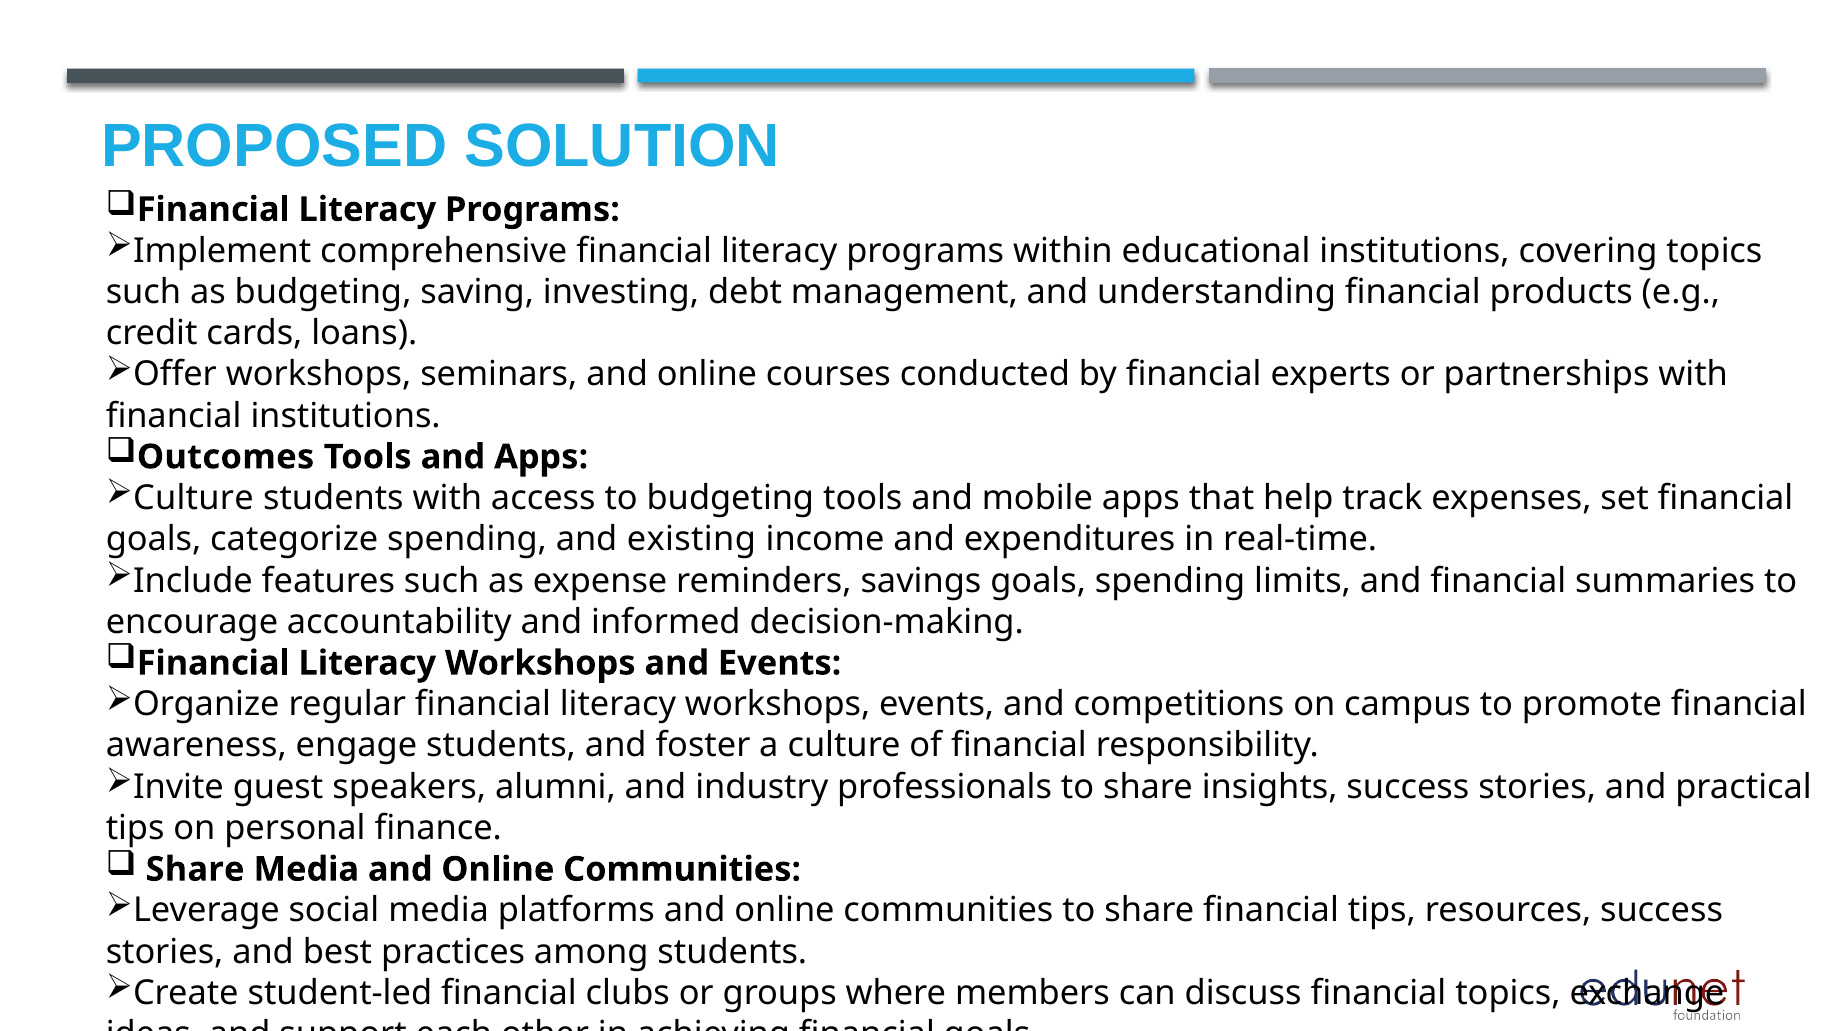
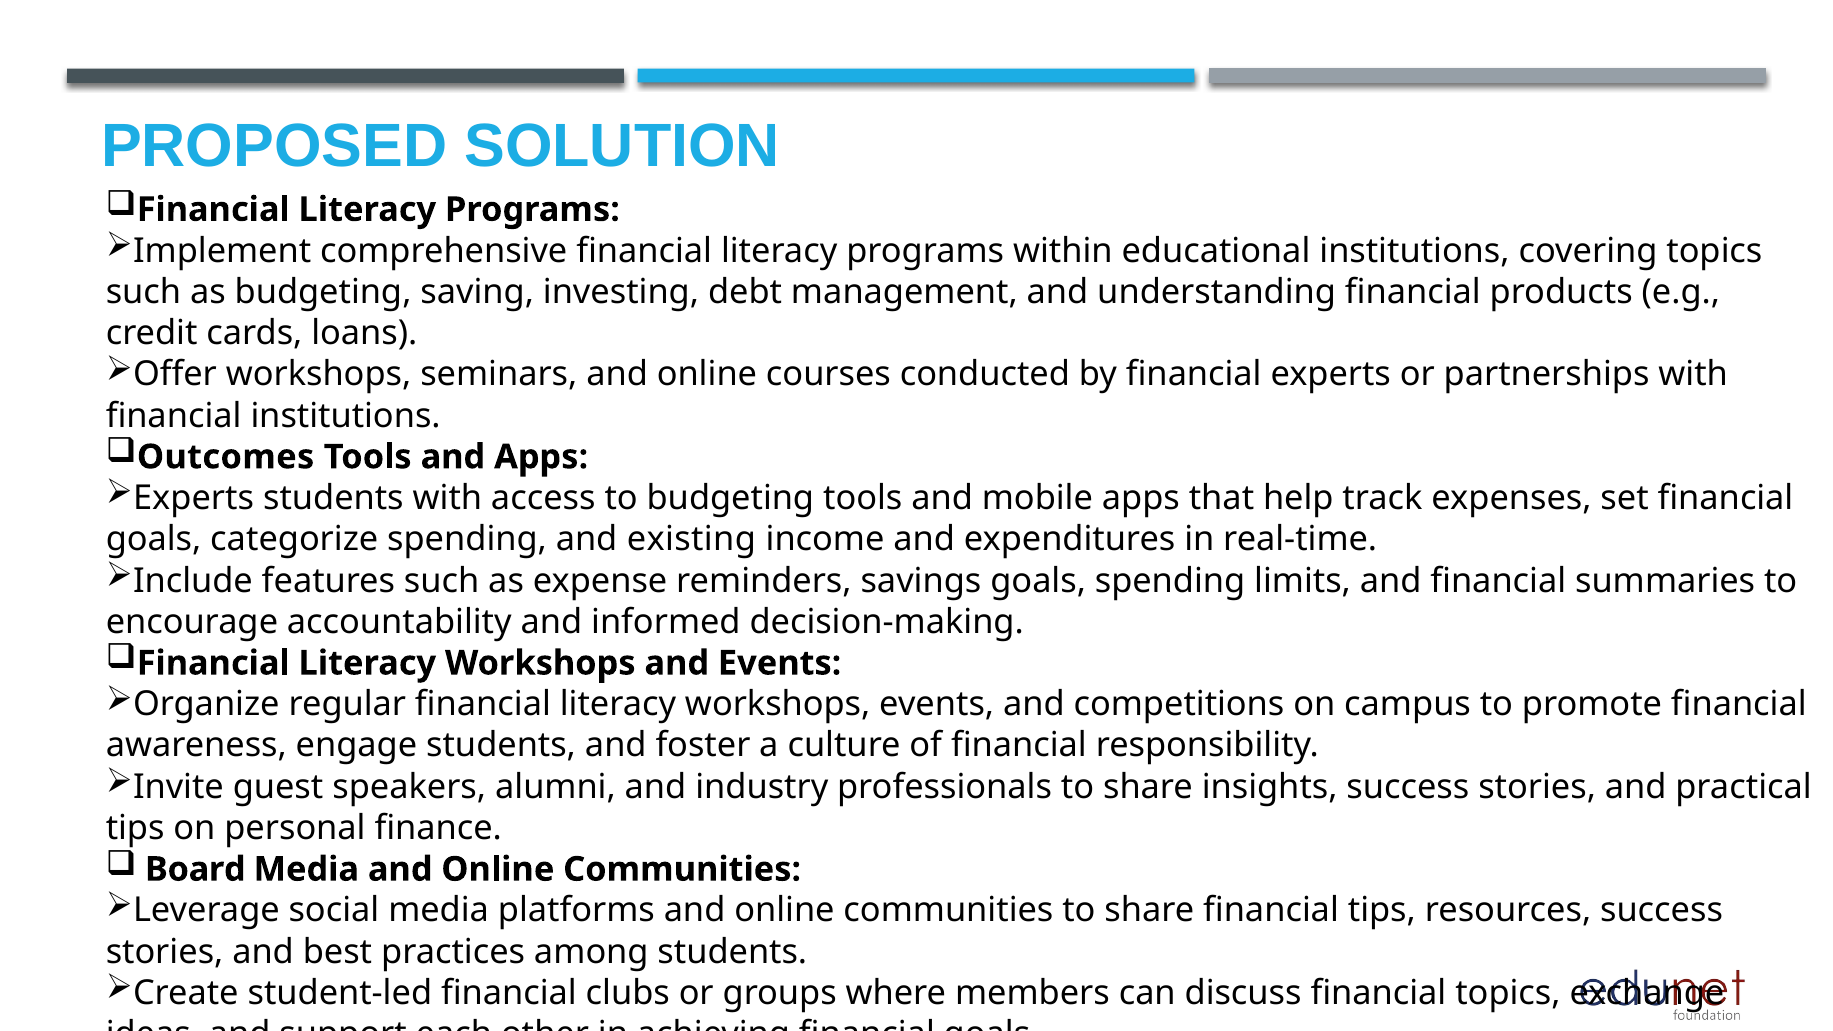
Culture: Culture -> Experts (194, 498)
Share: Share -> Board (195, 869)
